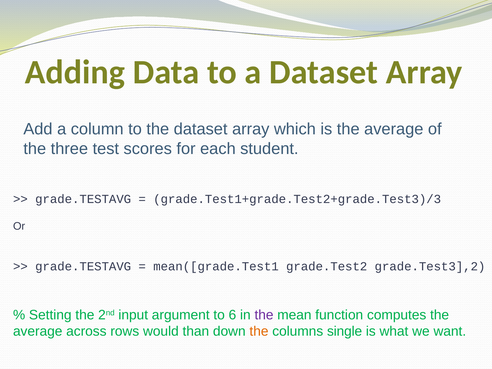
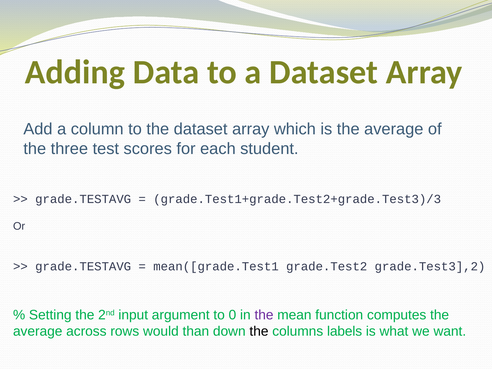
6: 6 -> 0 (232, 315)
the colour: orange -> black (259, 331)
single: single -> labels (345, 331)
